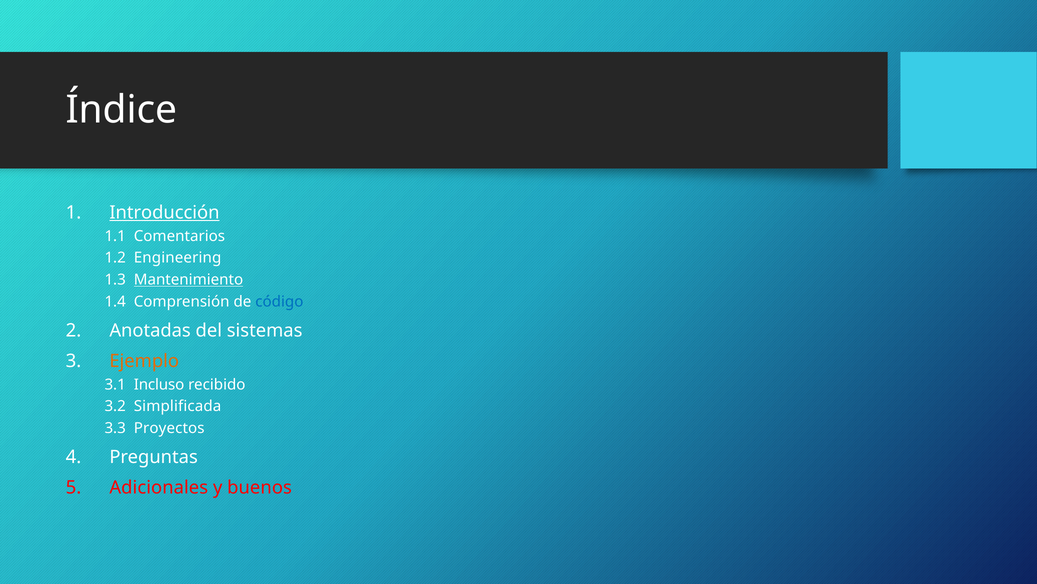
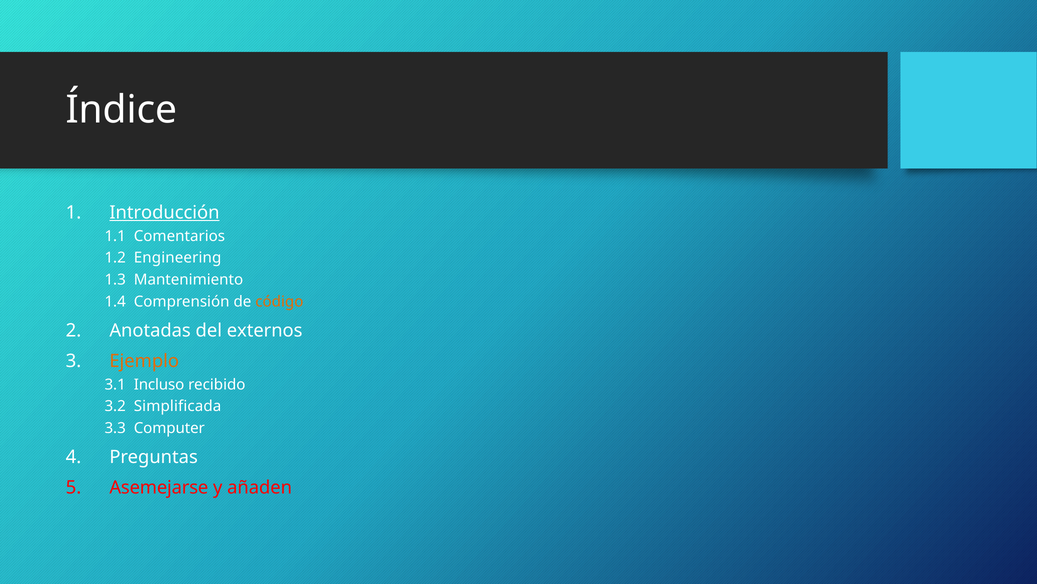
Mantenimiento underline: present -> none (189, 279)
código colour: blue -> orange (279, 301)
sistemas: sistemas -> externos (265, 330)
Proyectos: Proyectos -> Computer (169, 428)
Adicionales: Adicionales -> Asemejarse (159, 487)
buenos: buenos -> añaden (260, 487)
